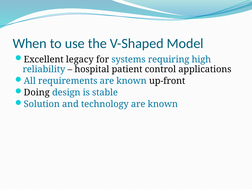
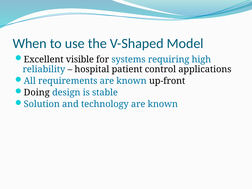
legacy: legacy -> visible (80, 59)
